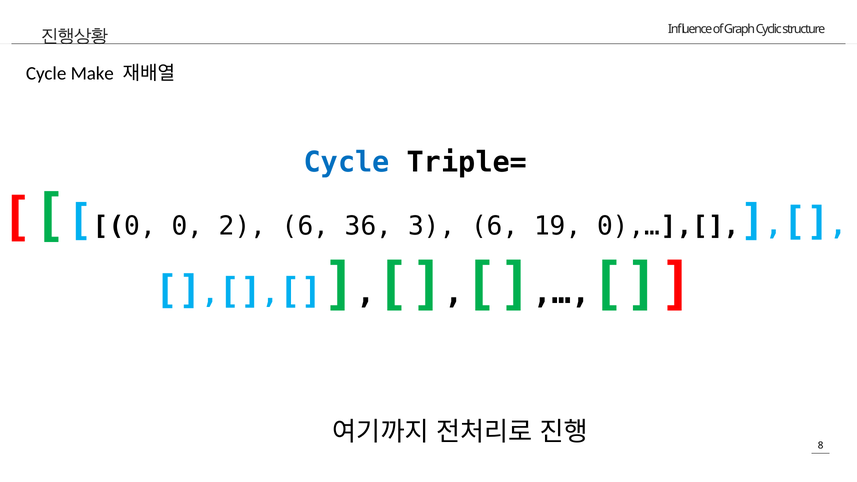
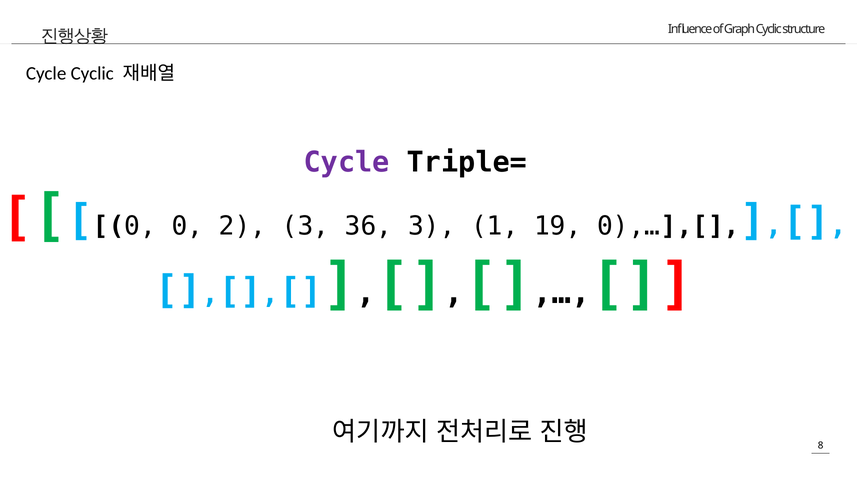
Cycle Make: Make -> Cyclic (92, 74)
Cycle colour: blue -> purple (347, 162)
2 6: 6 -> 3 (306, 226)
3 6: 6 -> 1 (495, 226)
